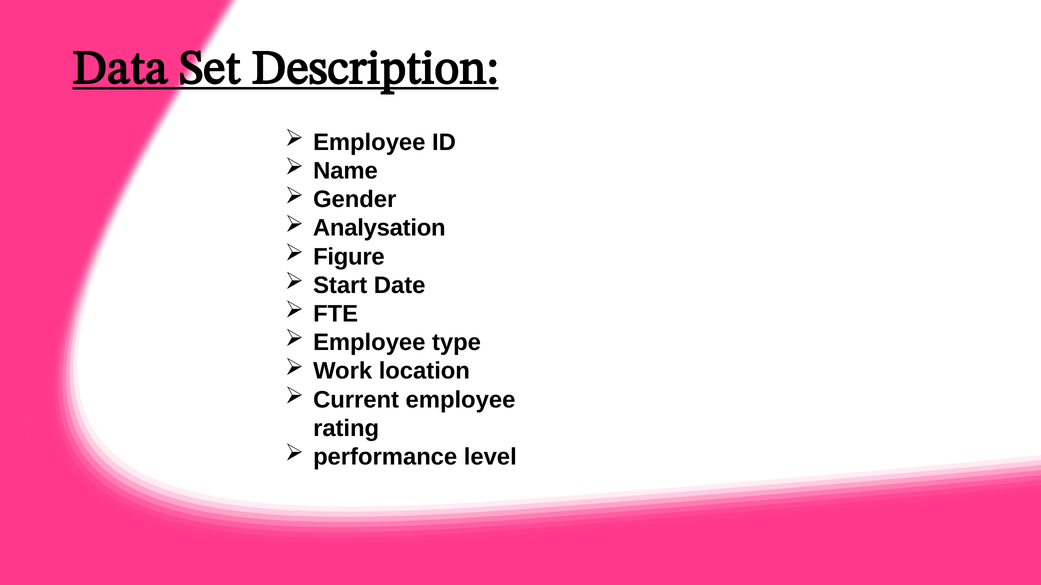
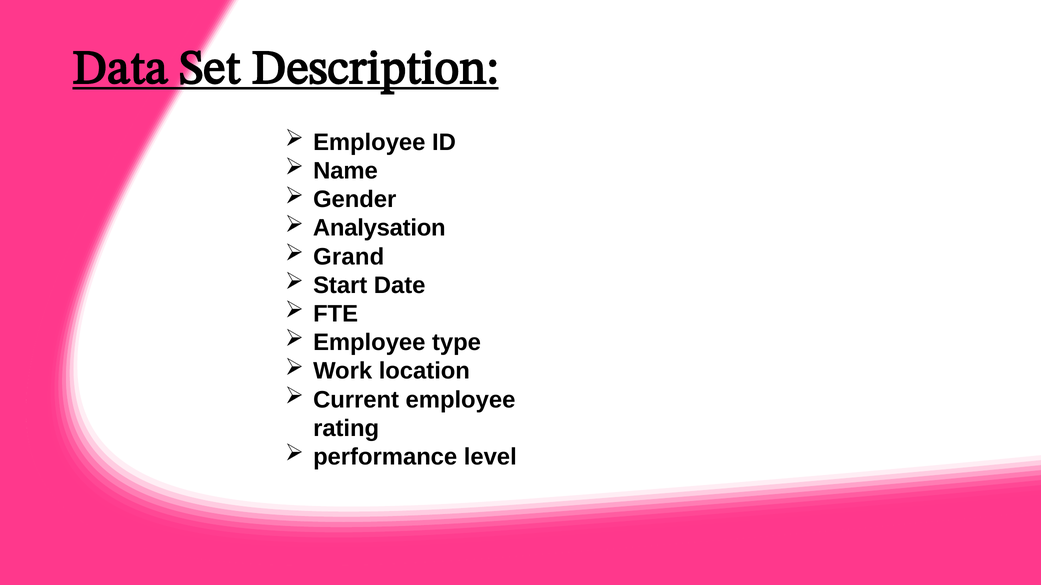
Figure: Figure -> Grand (349, 257)
